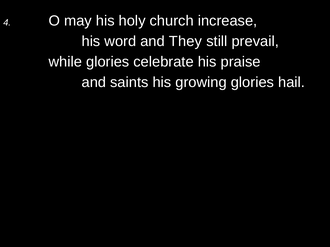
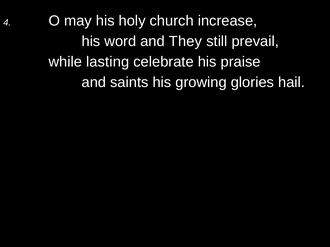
while glories: glories -> lasting (108, 62)
